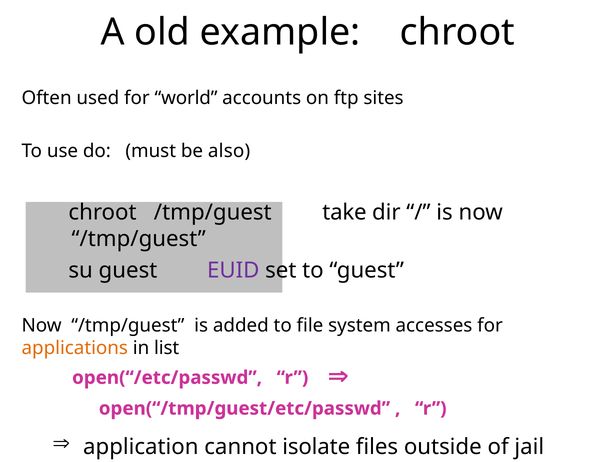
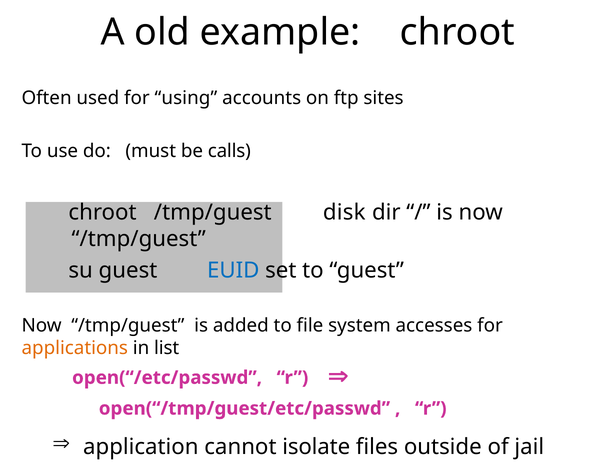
world: world -> using (186, 98)
also: also -> calls (229, 151)
take: take -> disk (344, 212)
EUID colour: purple -> blue (233, 270)
